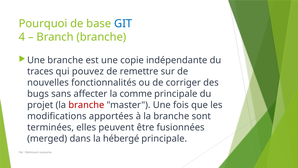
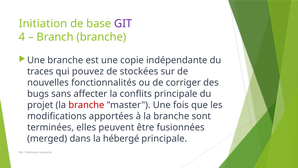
Pourquoi: Pourquoi -> Initiation (43, 24)
GIT colour: blue -> purple (123, 24)
remettre: remettre -> stockées (139, 71)
comme: comme -> conflits (136, 94)
